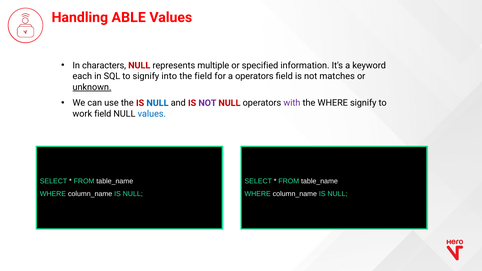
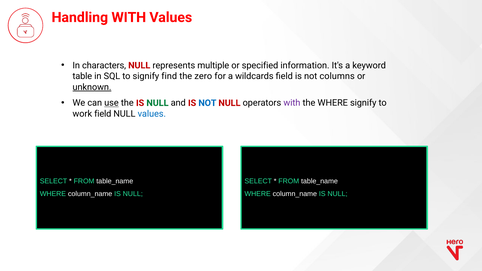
Handling ABLE: ABLE -> WITH (129, 17)
each: each -> table (82, 76)
into: into -> find (169, 76)
the field: field -> zero (203, 76)
a operators: operators -> wildcards (254, 76)
matches: matches -> columns (337, 76)
use underline: none -> present (111, 103)
NULL colour: blue -> green (157, 103)
NOT colour: purple -> blue (207, 103)
